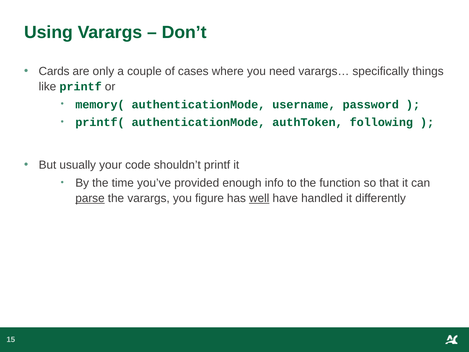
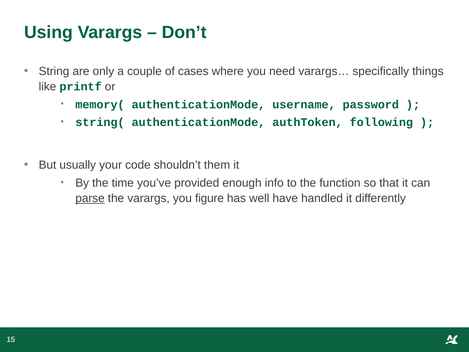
Cards: Cards -> String (54, 71)
printf(: printf( -> string( (100, 122)
shouldn’t printf: printf -> them (217, 165)
well underline: present -> none (259, 198)
